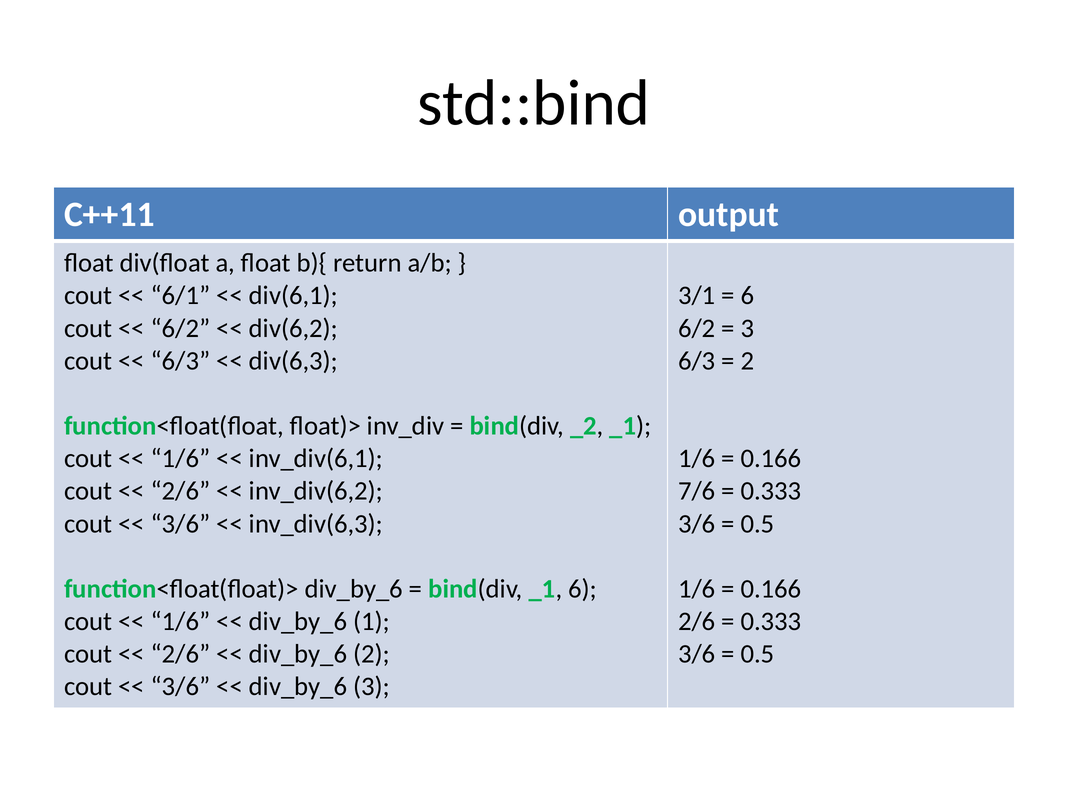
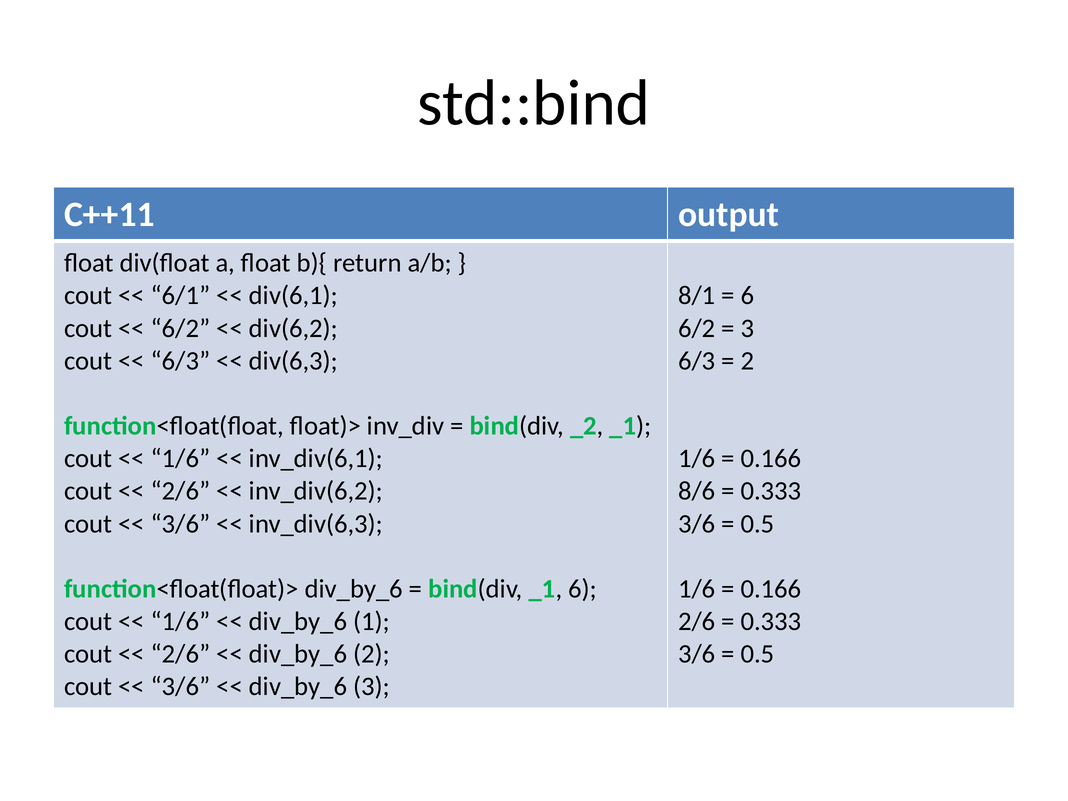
3/1: 3/1 -> 8/1 (697, 296)
7/6: 7/6 -> 8/6 (697, 491)
